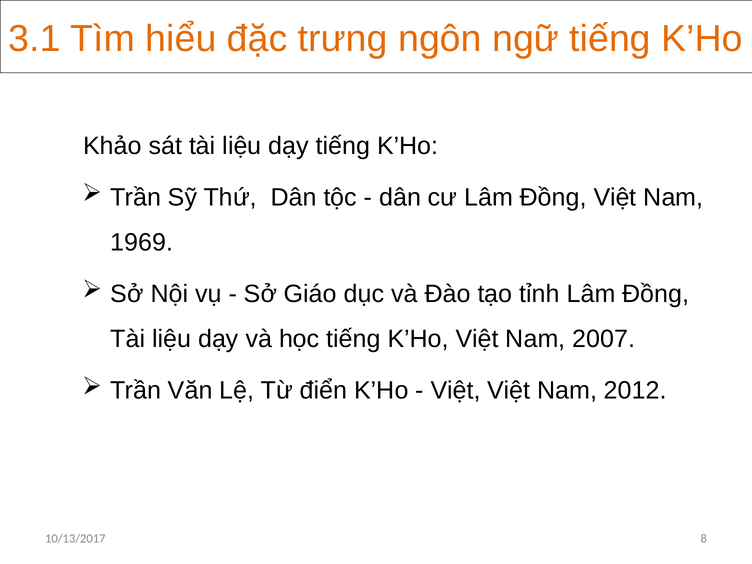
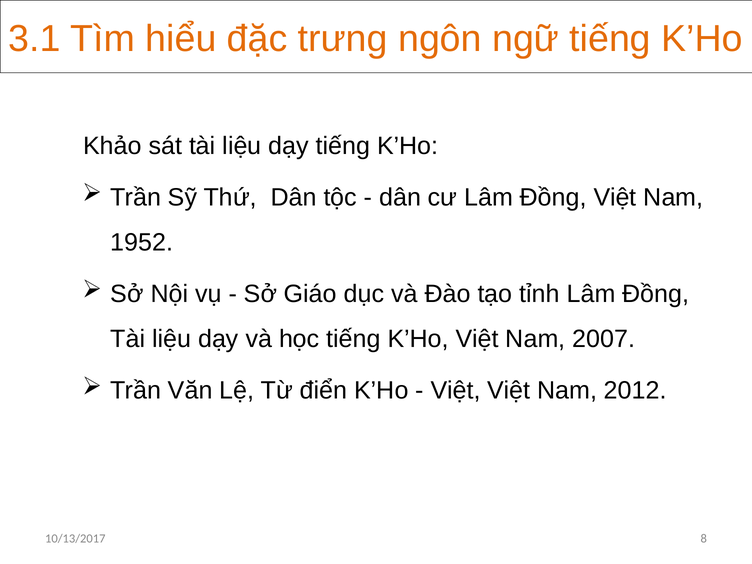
1969: 1969 -> 1952 (142, 242)
